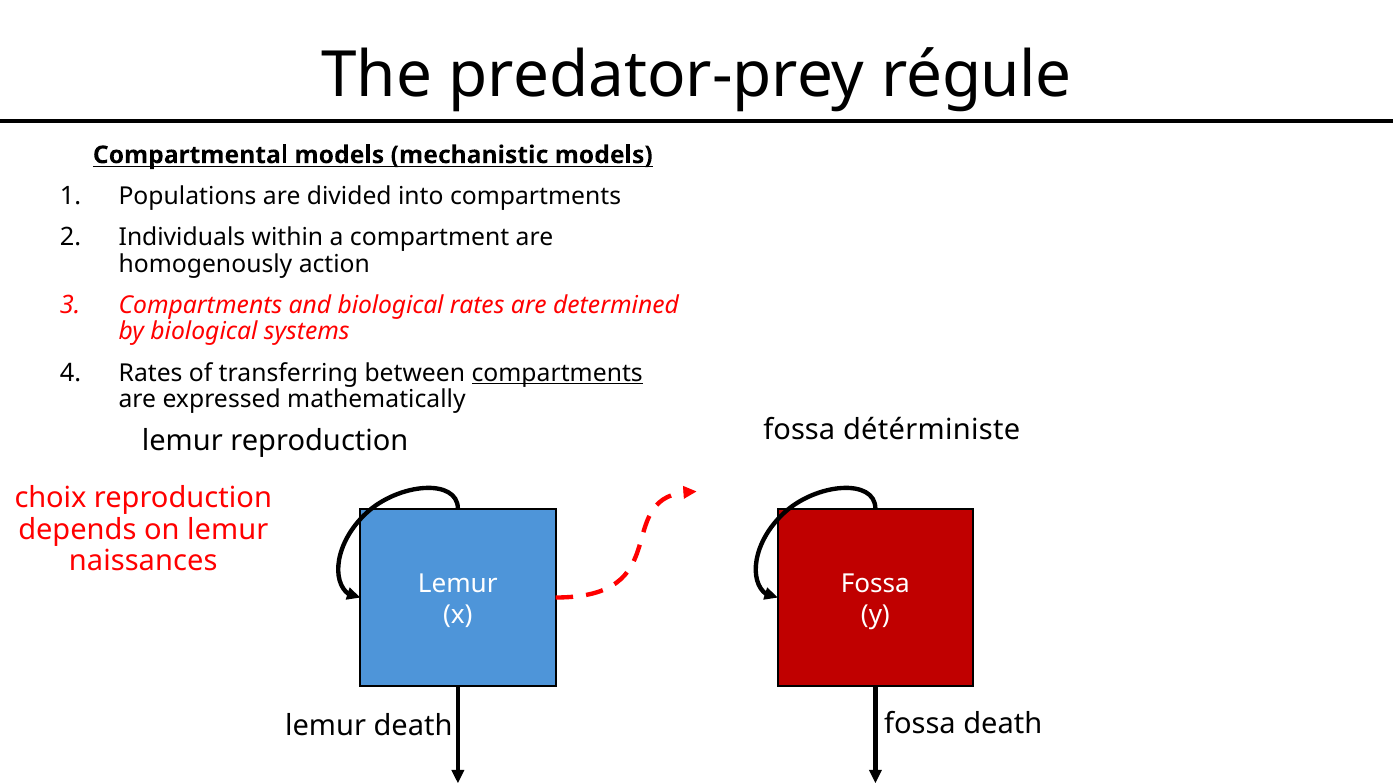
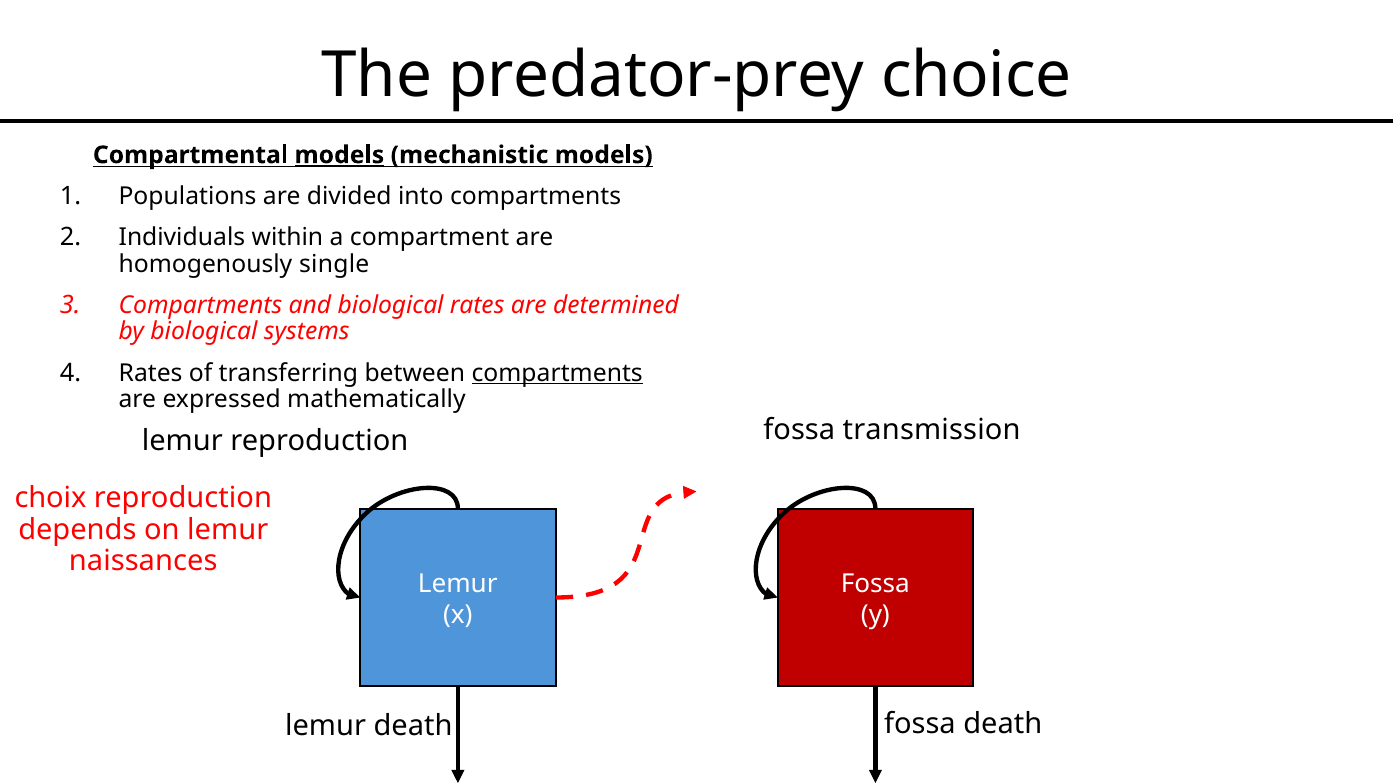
régule: régule -> choice (976, 75)
models underline: none -> present (339, 155)
action: action -> single (334, 264)
détérministe: détérministe -> transmission (932, 430)
